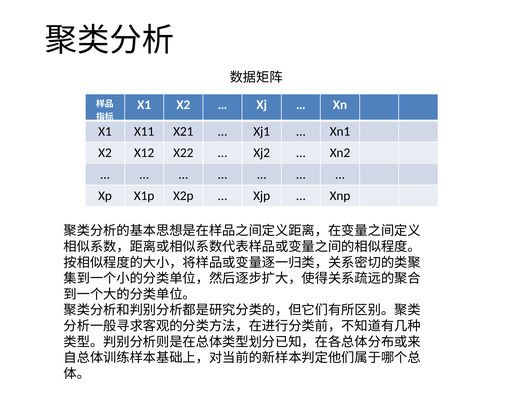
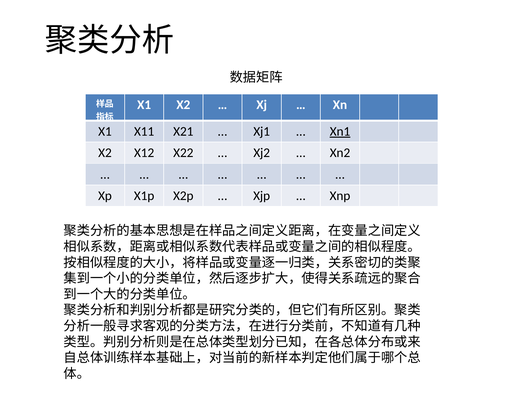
Xn1 underline: none -> present (340, 131)
